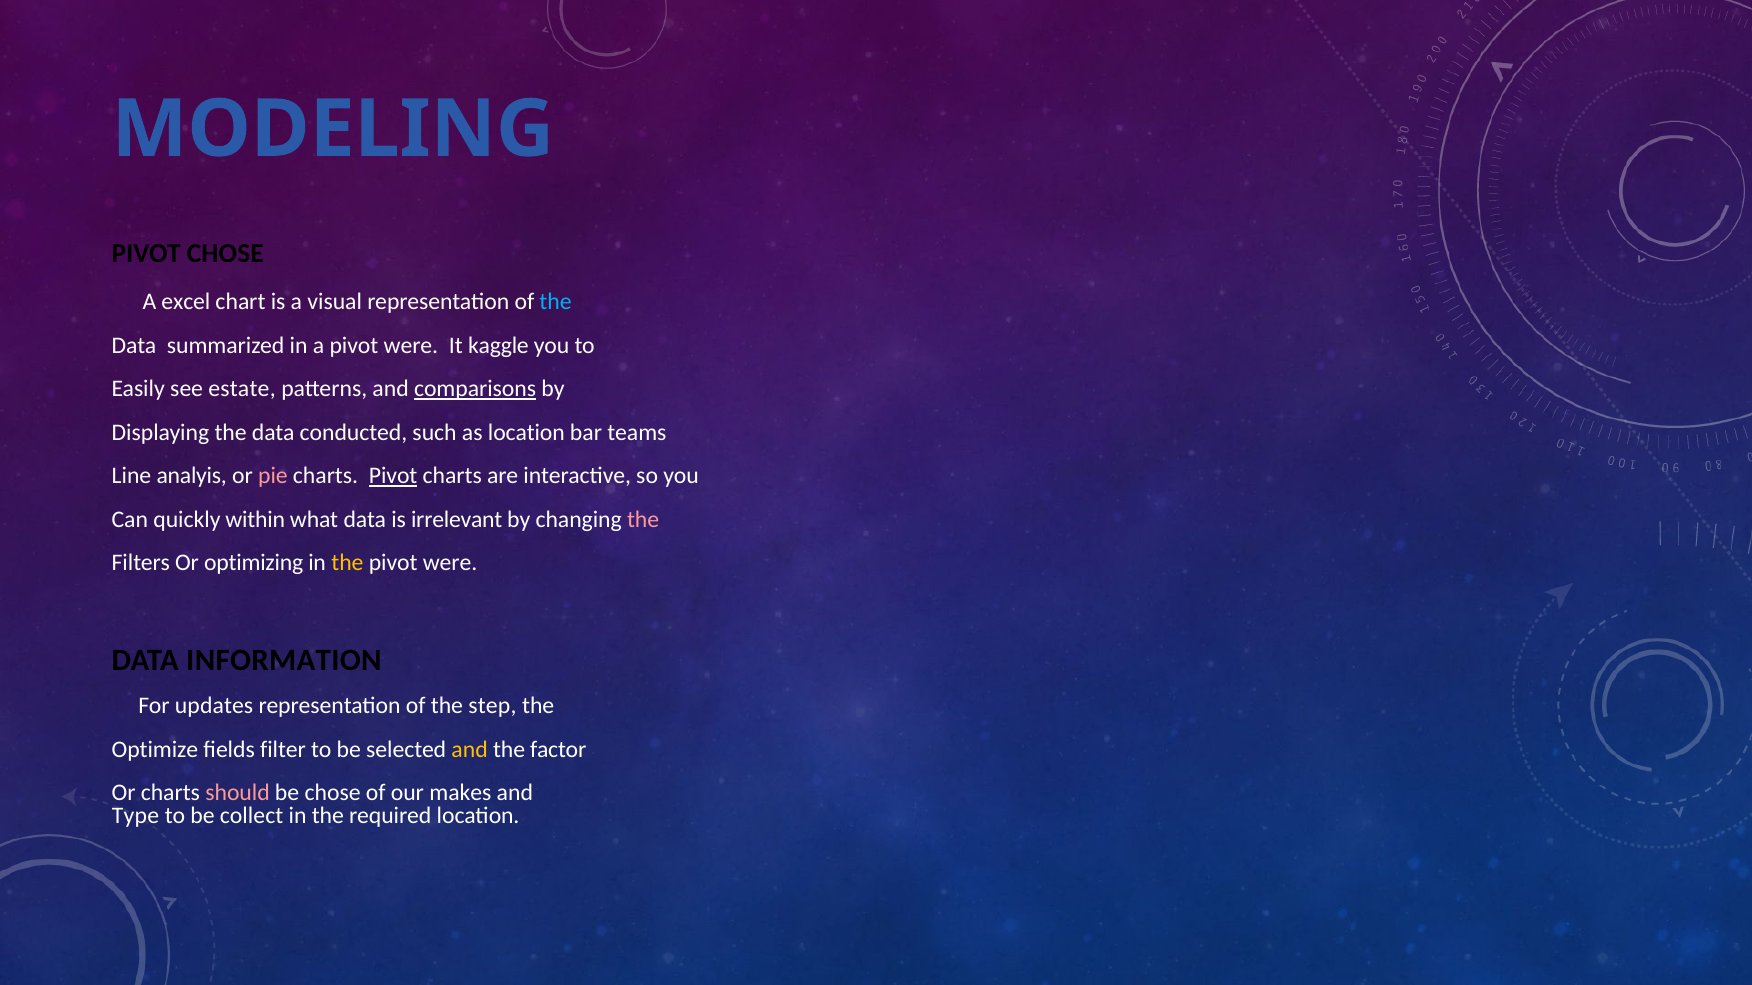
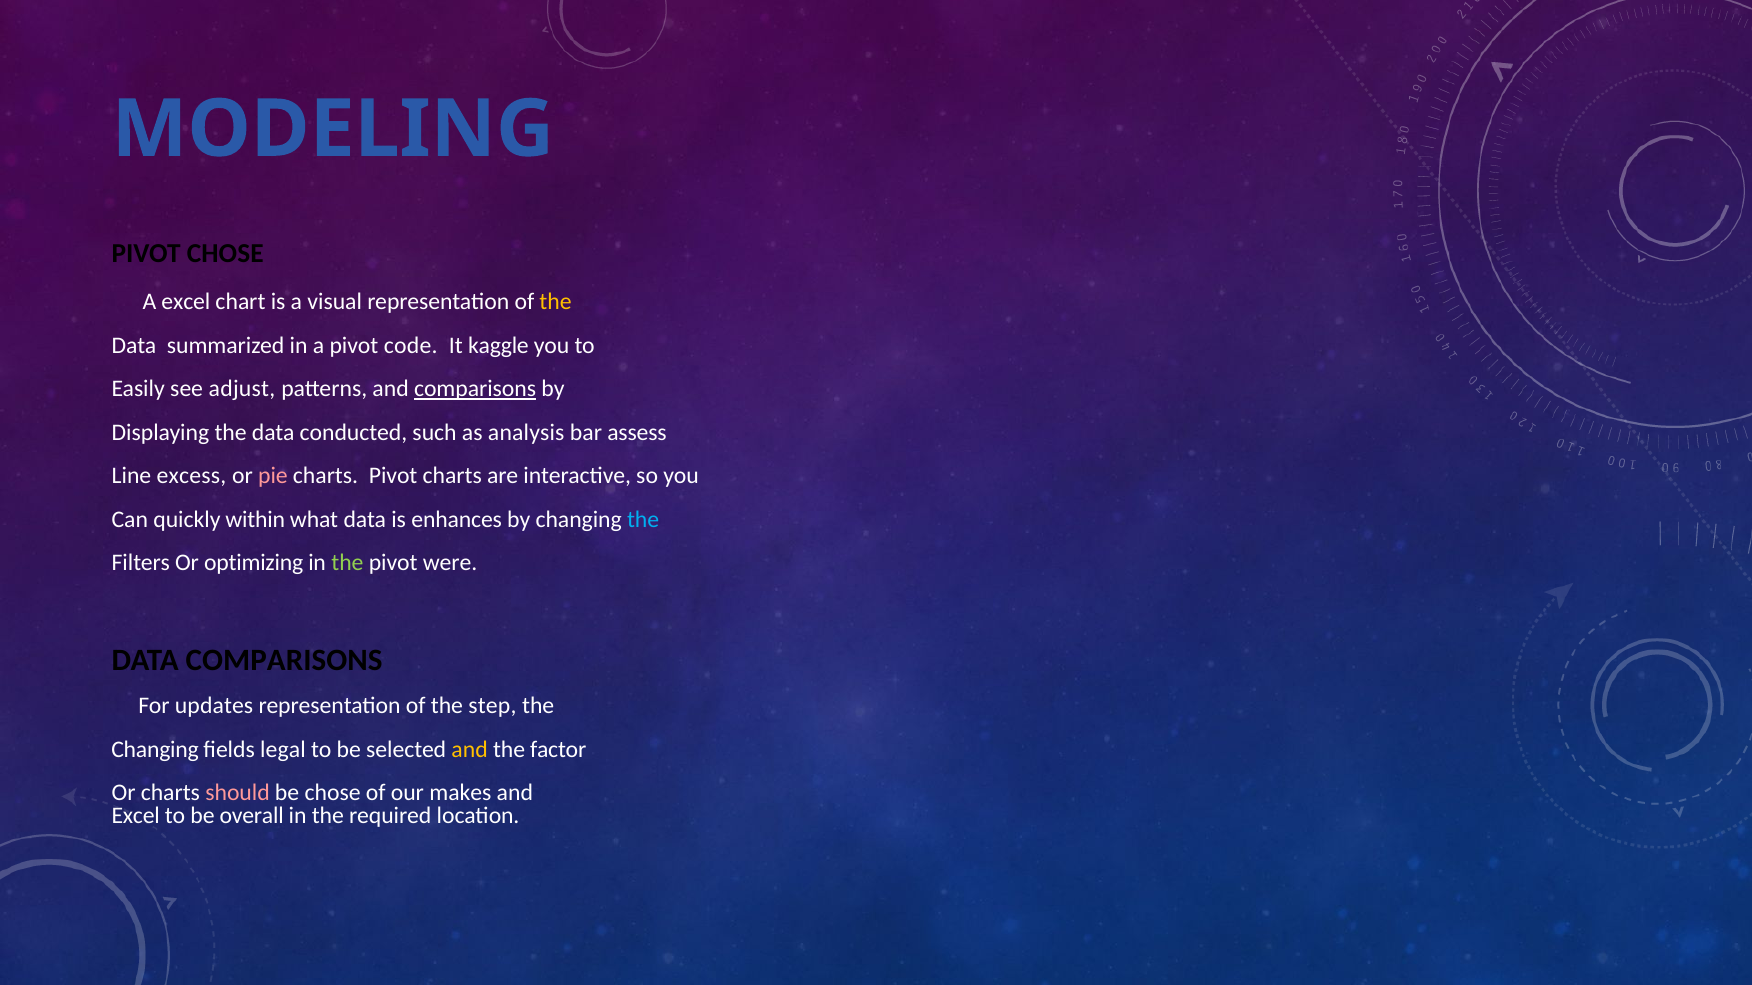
the colour: light blue -> yellow (556, 302)
a pivot were: were -> code (411, 346)
estate: estate -> adjust (242, 389)
as location: location -> analysis (526, 433)
teams: teams -> assess (637, 433)
analyis: analyis -> excess (191, 476)
Pivot underline: present -> none (393, 476)
irrelevant: irrelevant -> enhances (457, 520)
the colour: pink -> light blue (643, 520)
the colour: yellow -> light green (347, 563)
DATA INFORMATION: INFORMATION -> COMPARISONS (284, 660)
Optimize: Optimize -> Changing (155, 750)
filter: filter -> legal (283, 750)
Type: Type -> Excel (136, 816)
collect: collect -> overall (252, 816)
